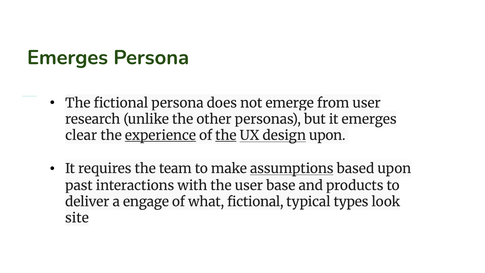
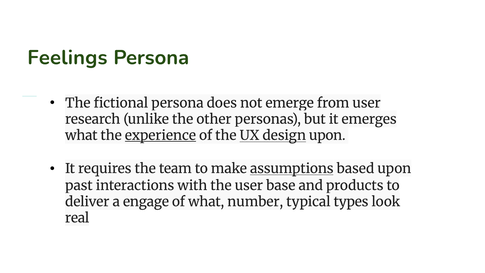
Emerges: Emerges -> Feelings (67, 57)
clear: clear -> what (81, 135)
the underline: present -> none (226, 135)
what fictional: fictional -> number (255, 202)
site: site -> real (77, 218)
